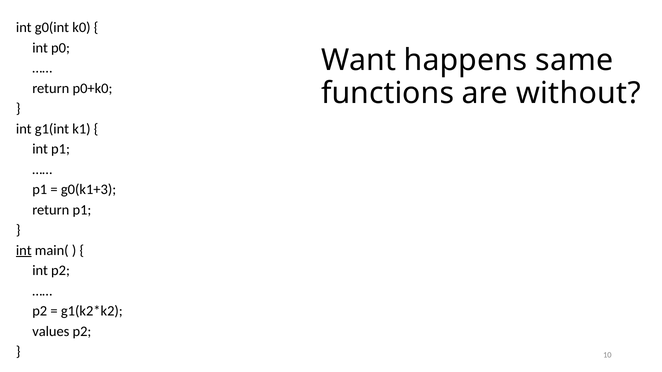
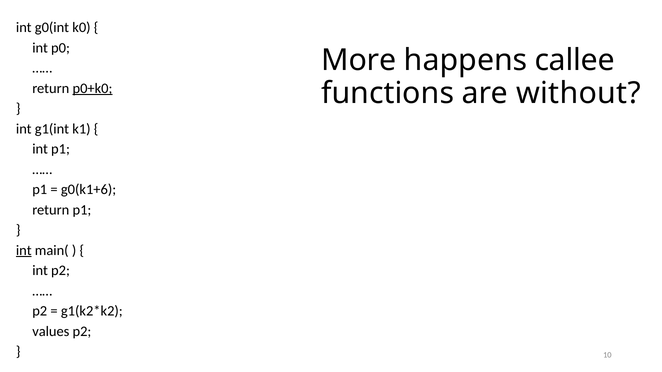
Want: Want -> More (359, 61)
same: same -> callee (575, 61)
p0+k0 underline: none -> present (92, 89)
g0(k1+3: g0(k1+3 -> g0(k1+6 (89, 190)
